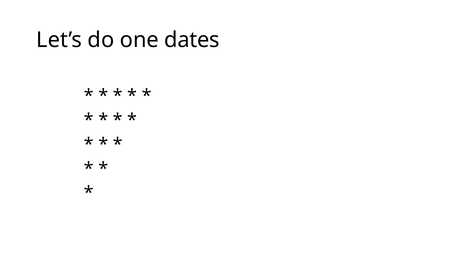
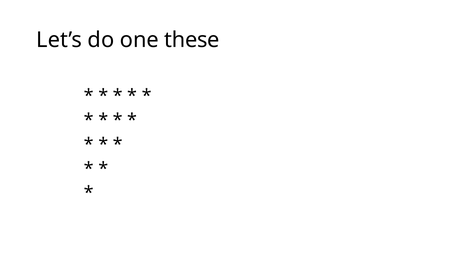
dates: dates -> these (192, 40)
